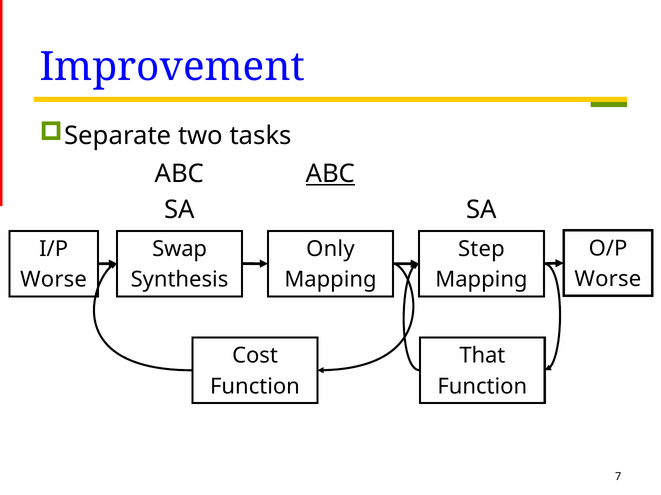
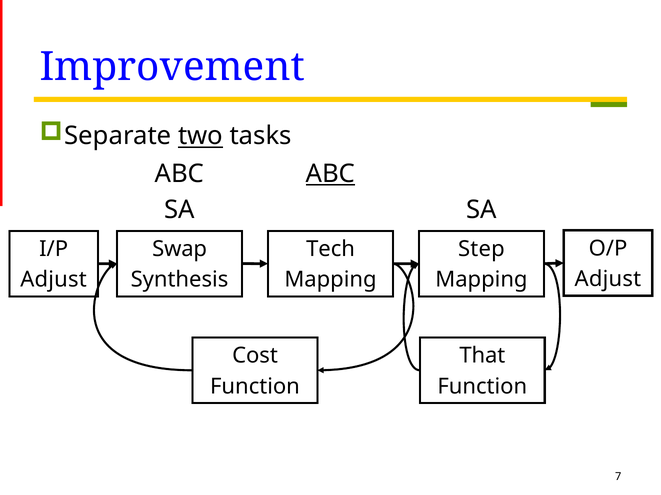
two underline: none -> present (200, 136)
Only: Only -> Tech (331, 249)
Worse: Worse -> Adjust (608, 280)
Worse: Worse -> Adjust (54, 280)
